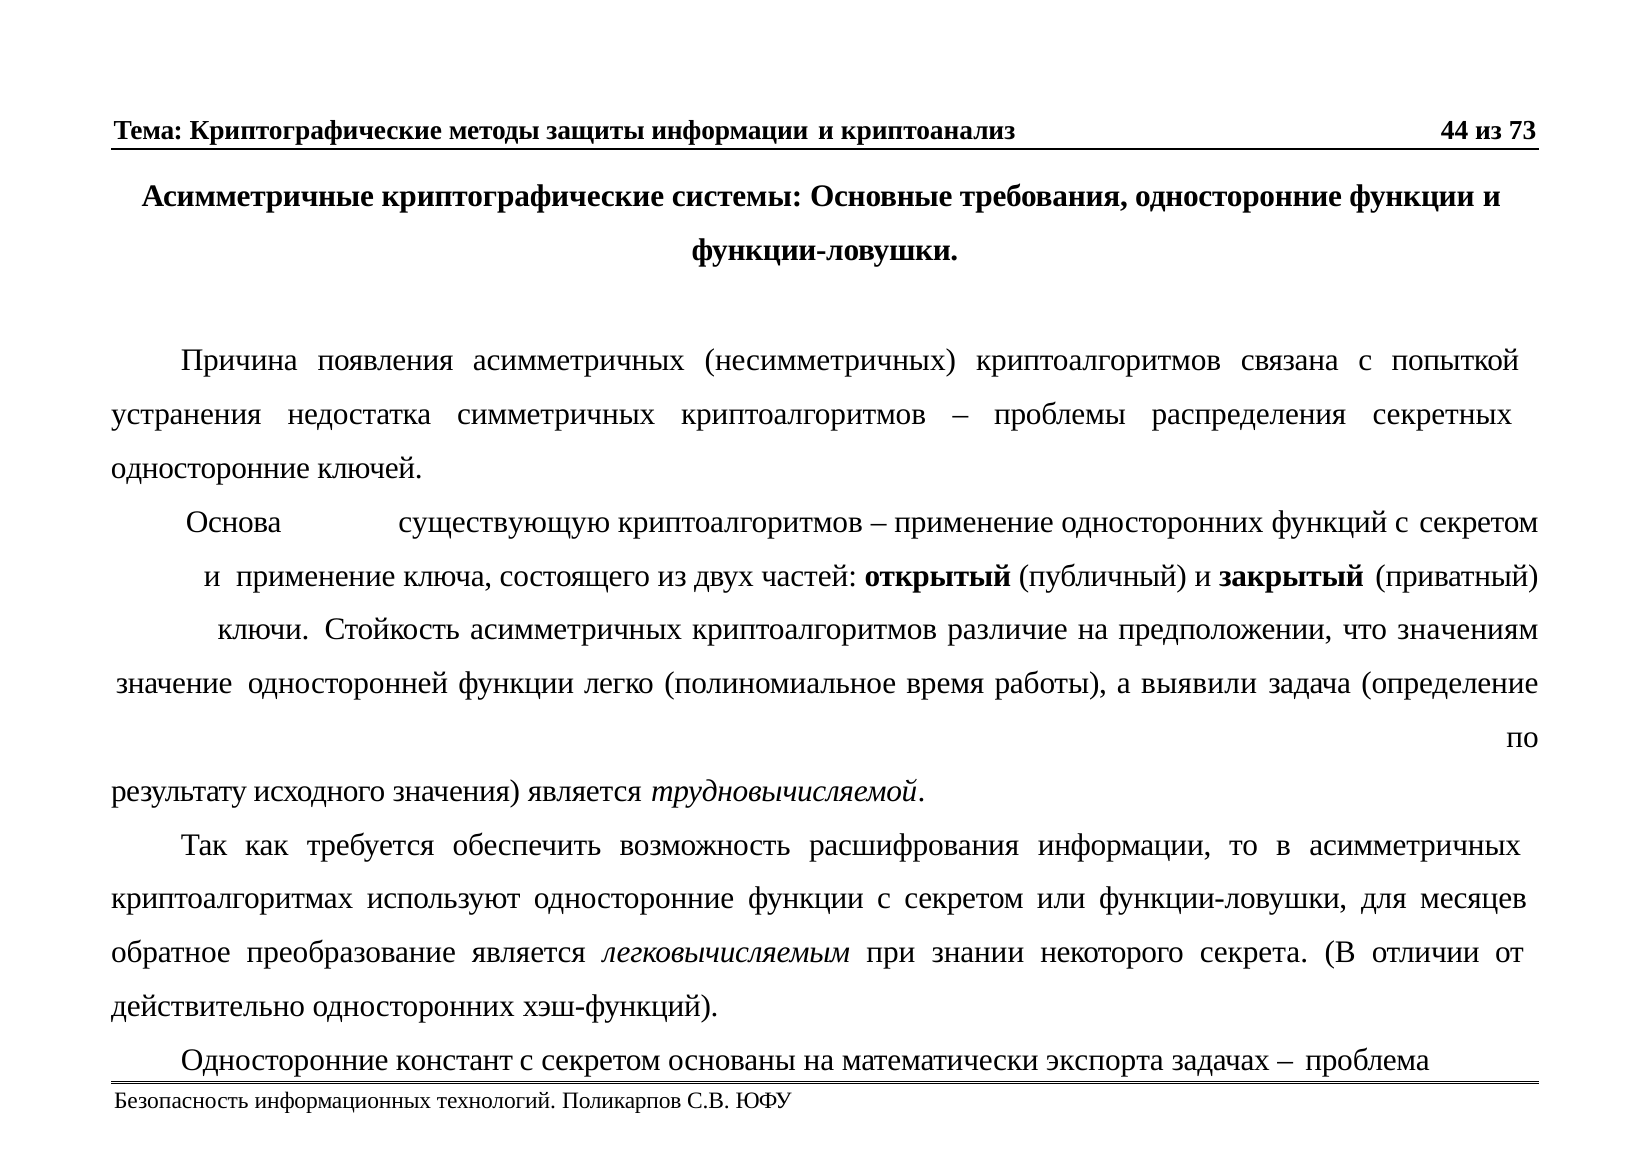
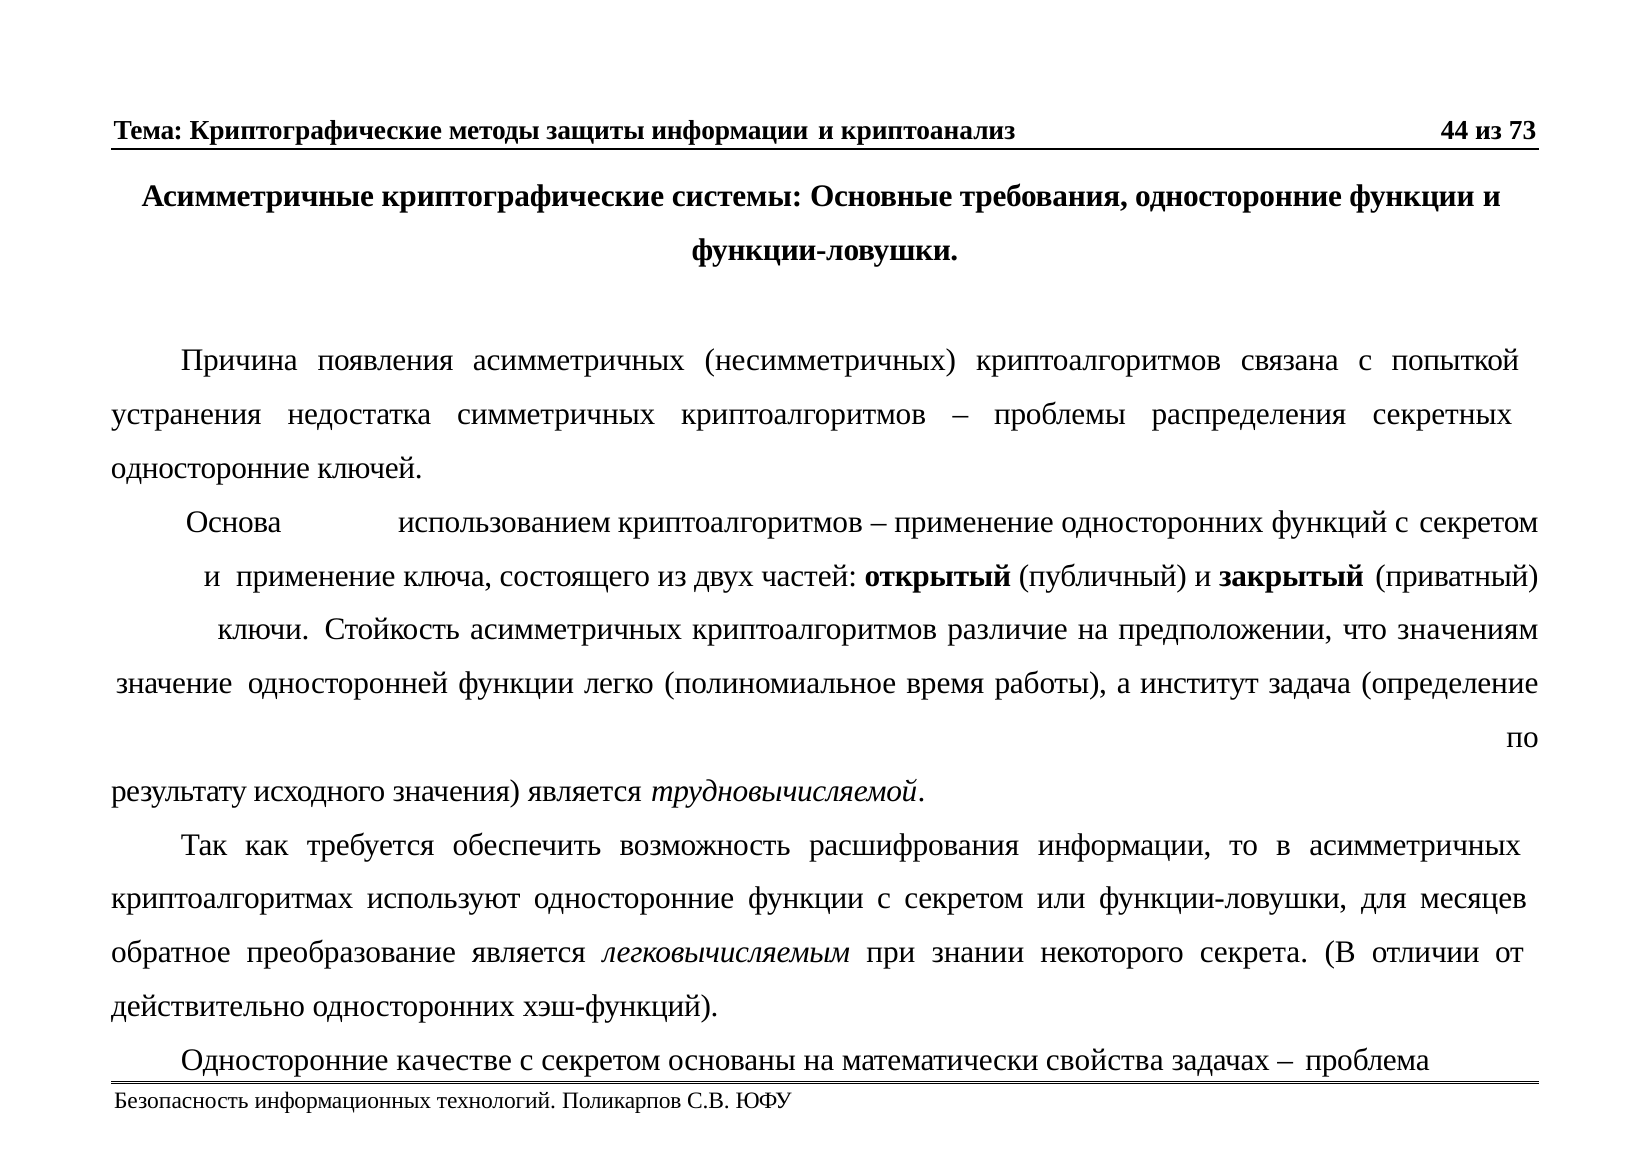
существующую: существующую -> использованием (504, 522)
выявили: выявили -> институт (1199, 683)
констант: констант -> качестве (454, 1060)
экспорта: экспорта -> свойства (1105, 1060)
